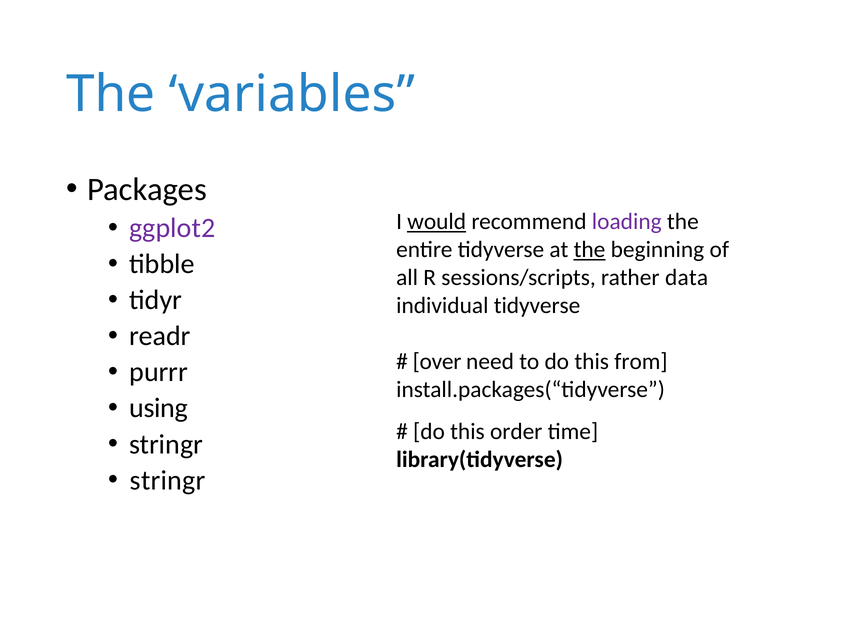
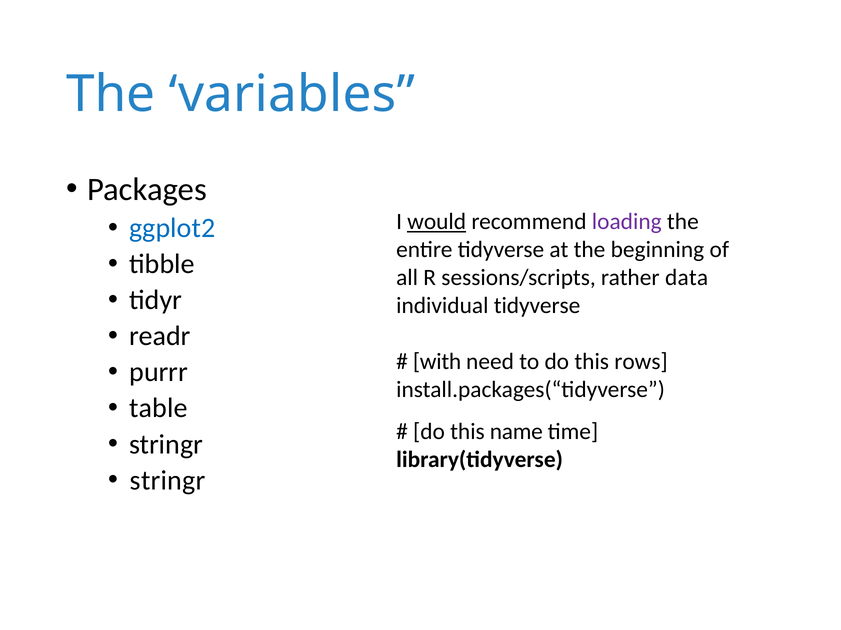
ggplot2 colour: purple -> blue (172, 228)
the underline: present -> none (590, 250)
over: over -> with (437, 362)
from: from -> rows (641, 362)
using: using -> table (158, 409)
order: order -> name (516, 432)
